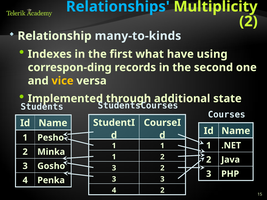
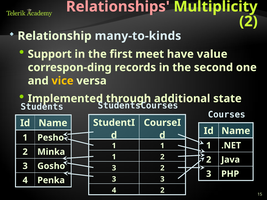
Relationships colour: light blue -> pink (118, 7)
Indexes: Indexes -> Support (50, 54)
what: what -> meet (150, 54)
using: using -> value (212, 54)
